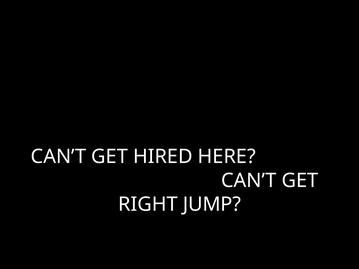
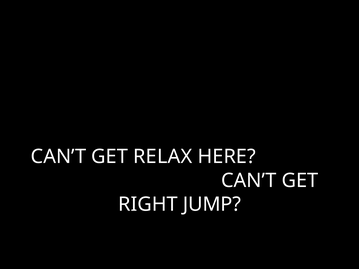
HIRED: HIRED -> RELAX (163, 157)
